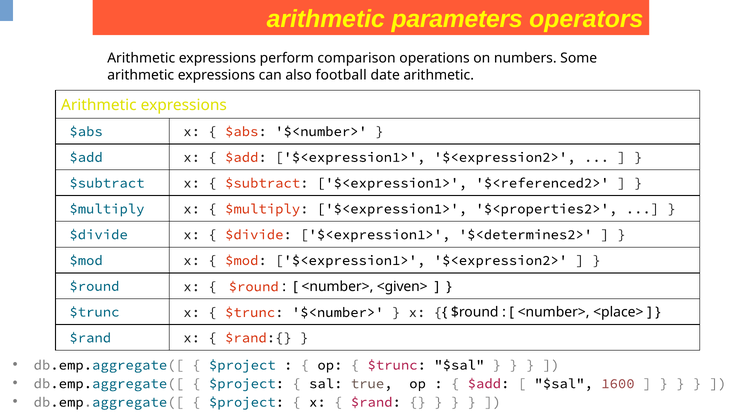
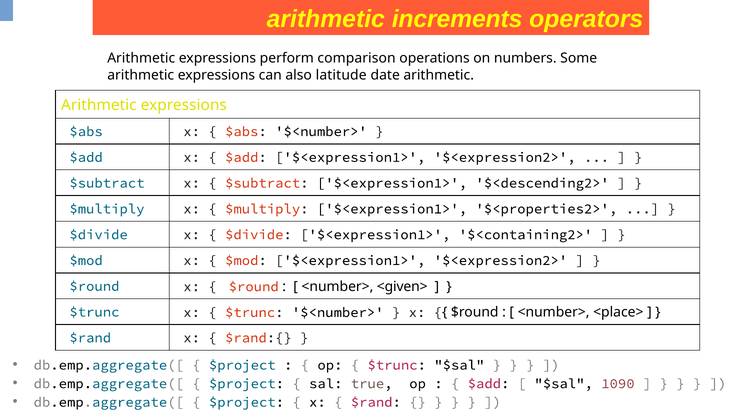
parameters: parameters -> increments (457, 19)
football: football -> latitude (341, 75)
$<referenced2>: $<referenced2> -> $<descending2> (542, 183)
$<determines2>: $<determines2> -> $<containing2> (526, 235)
1600: 1600 -> 1090 (618, 384)
